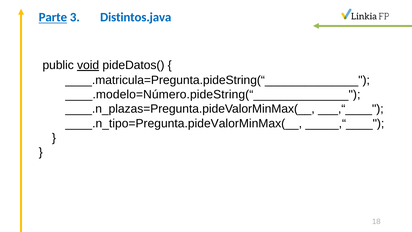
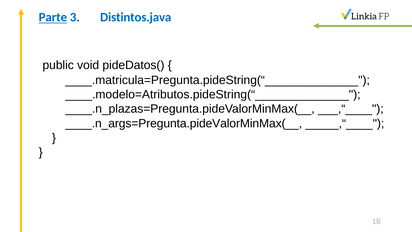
void underline: present -> none (88, 65)
____.modelo=Número.pideString(“______________: ____.modelo=Número.pideString(“______________ -> ____.modelo=Atributos.pideString(“______________ (213, 94)
____.n_tipo=Pregunta.pideValorMinMax(__: ____.n_tipo=Pregunta.pideValorMinMax(__ -> ____.n_args=Pregunta.pideValorMinMax(__ (184, 123)
